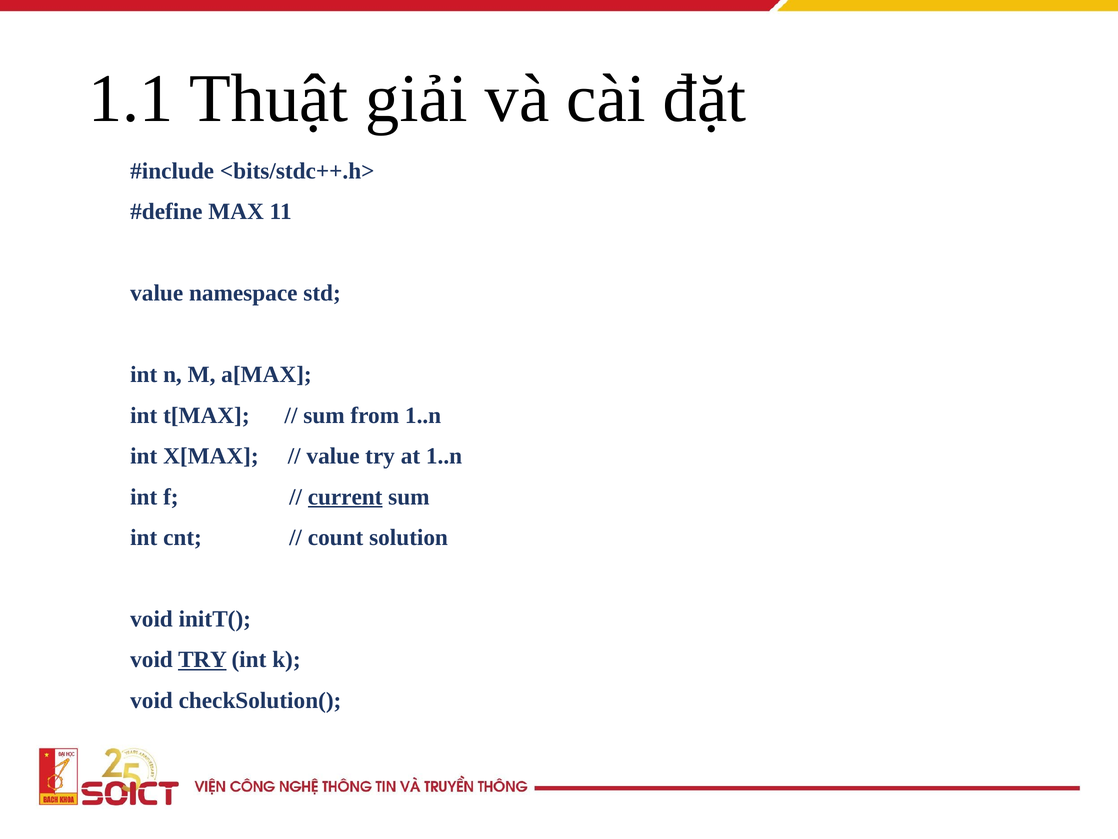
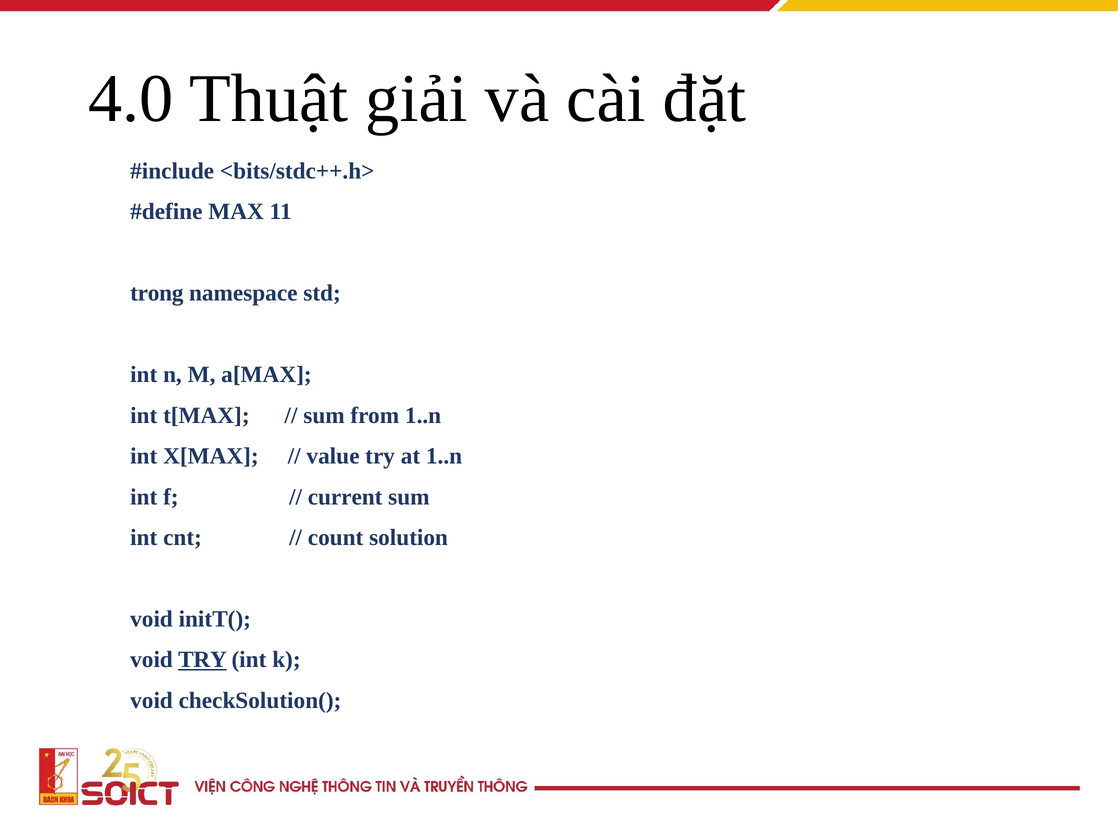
1.1: 1.1 -> 4.0 (131, 99)
value: value -> trong (157, 293)
current underline: present -> none (345, 497)
